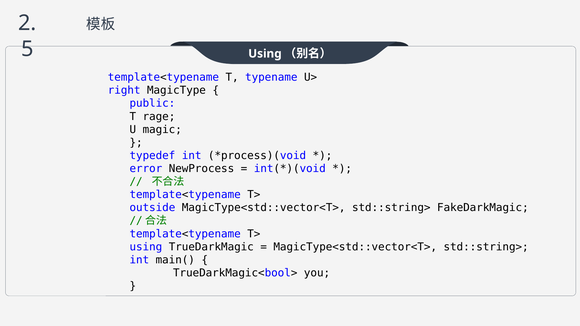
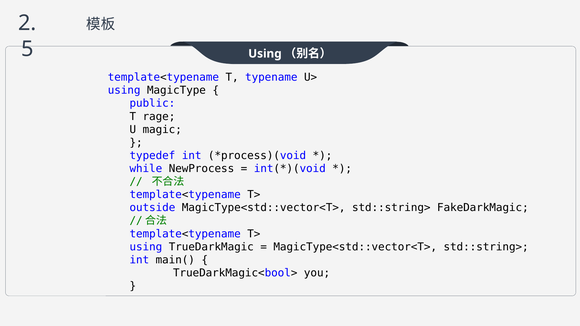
right: right -> using (124, 90)
error: error -> while (146, 169)
